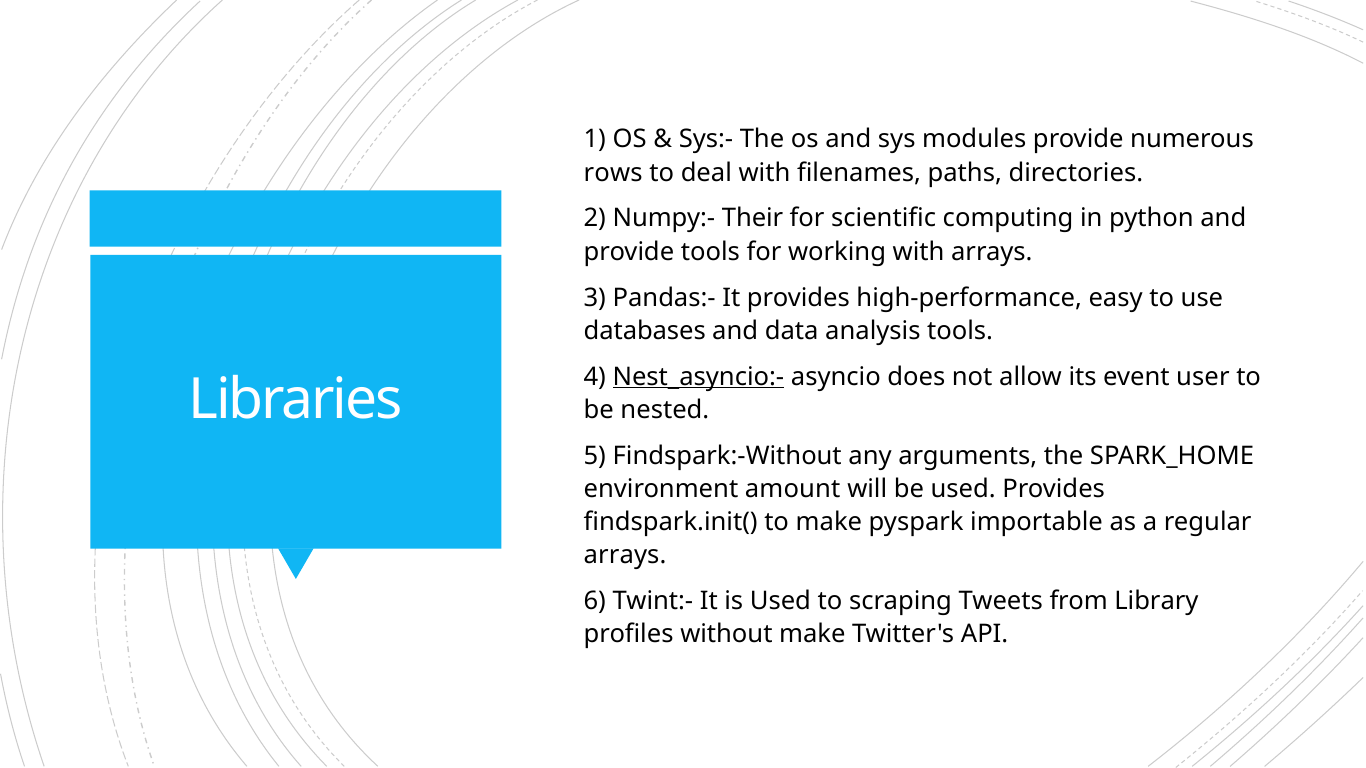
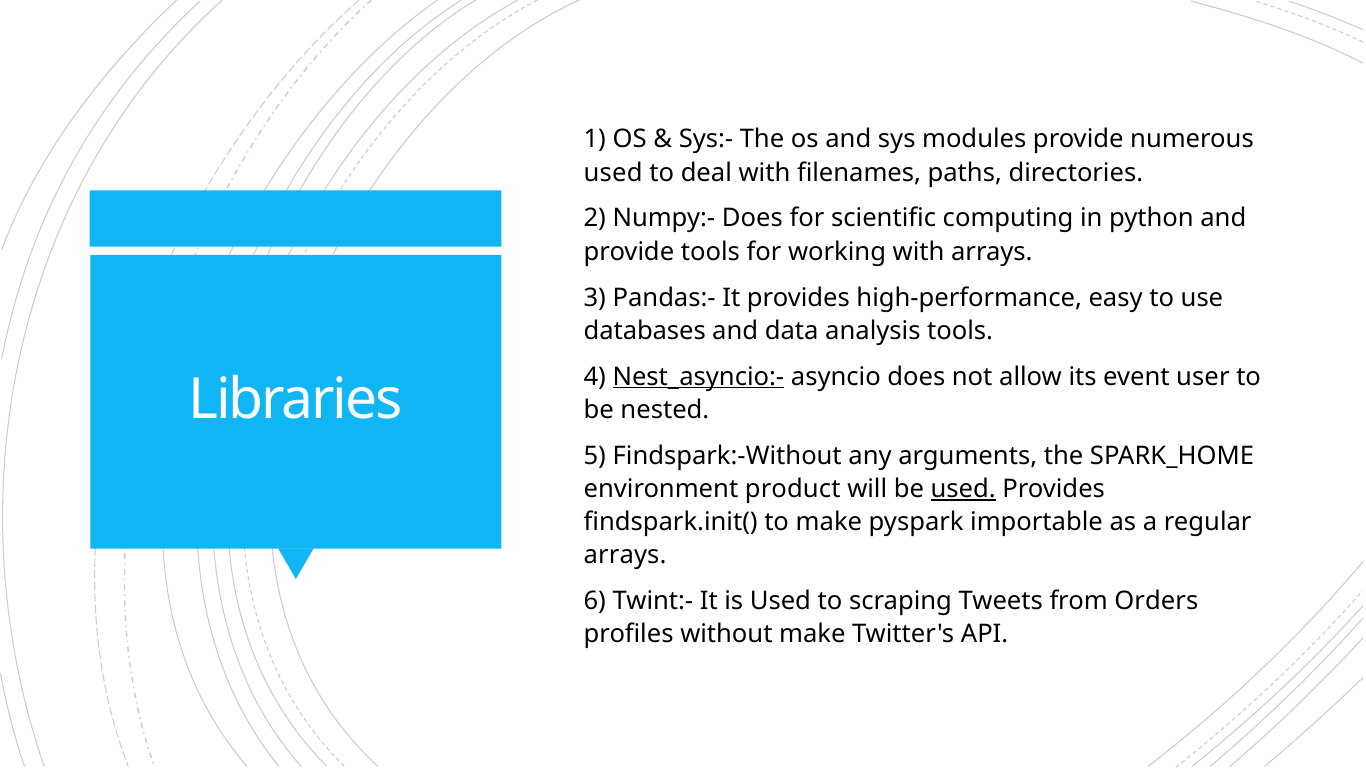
rows: rows -> used (613, 173)
Numpy:- Their: Their -> Does (752, 219)
amount: amount -> product (793, 489)
used underline: none -> present (963, 489)
Library: Library -> Orders (1156, 601)
